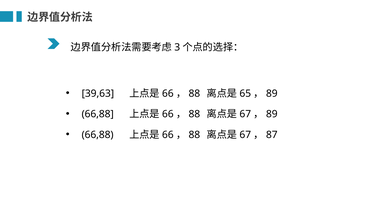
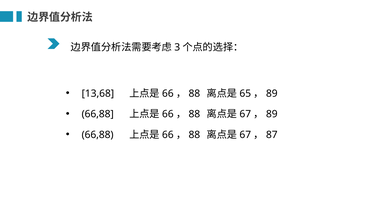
39,63: 39,63 -> 13,68 (98, 93)
